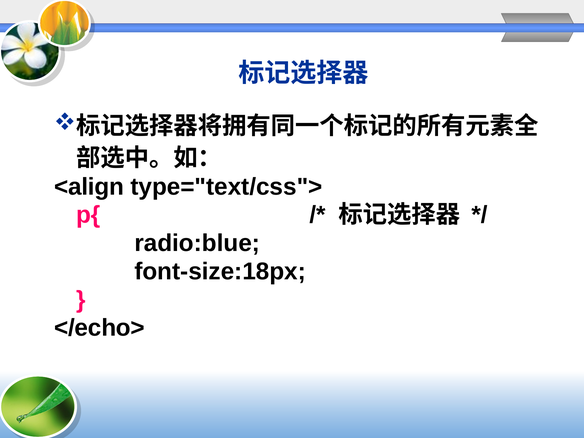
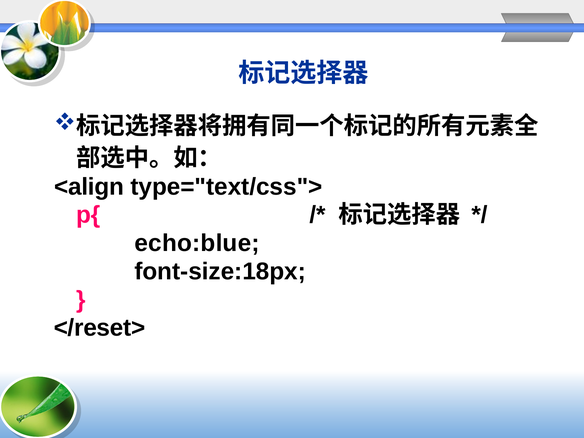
radio:blue: radio:blue -> echo:blue (197, 243)
</echo>: </echo> -> </reset> (99, 328)
